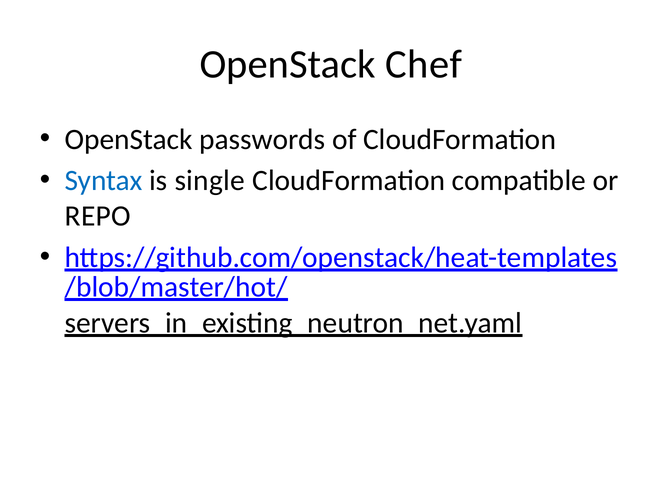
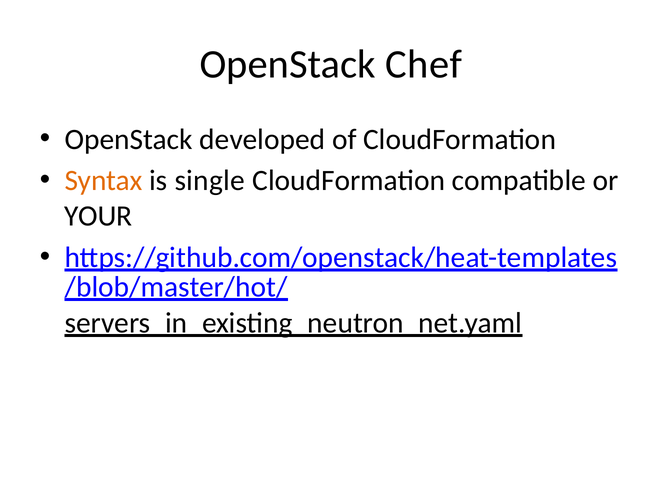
passwords: passwords -> developed (262, 139)
Syntax colour: blue -> orange (104, 180)
REPO: REPO -> YOUR (98, 216)
